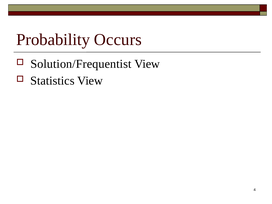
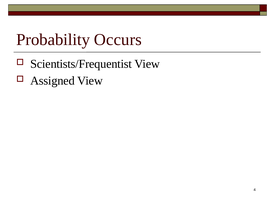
Solution/Frequentist: Solution/Frequentist -> Scientists/Frequentist (81, 64)
Statistics: Statistics -> Assigned (52, 81)
